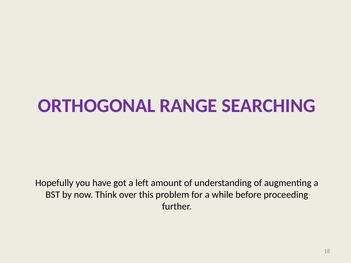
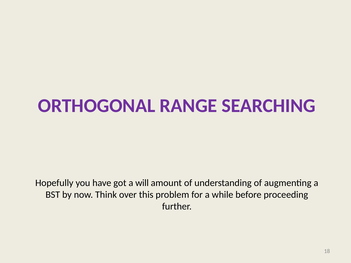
left: left -> will (142, 183)
